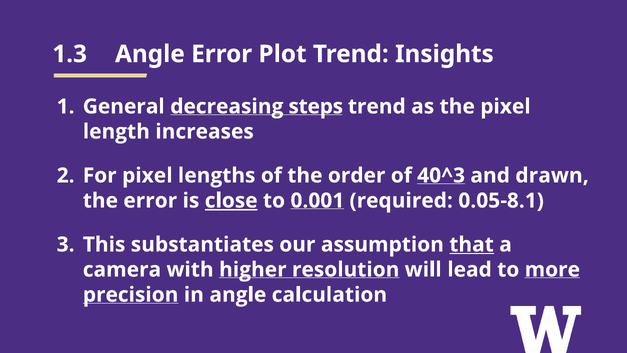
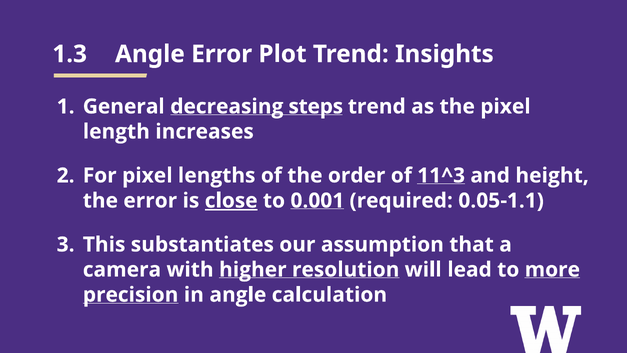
40^3: 40^3 -> 11^3 (441, 175)
drawn: drawn -> height (552, 175)
0.05-8.1: 0.05-8.1 -> 0.05-1.1 (501, 201)
that underline: present -> none (472, 244)
